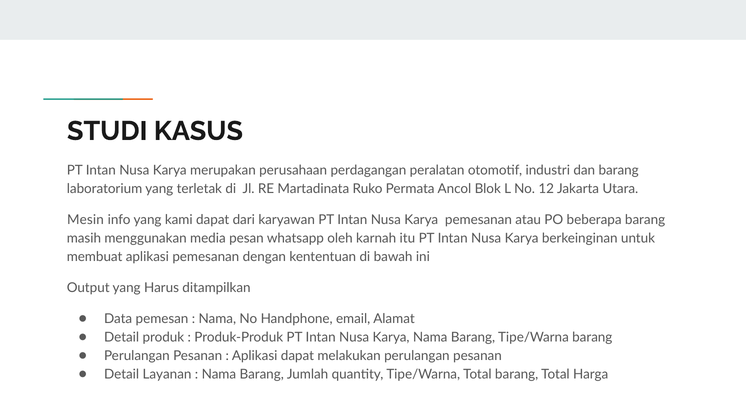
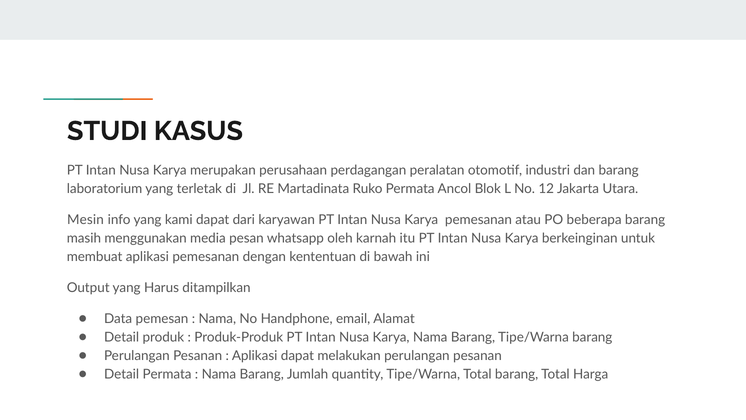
Detail Layanan: Layanan -> Permata (167, 374)
